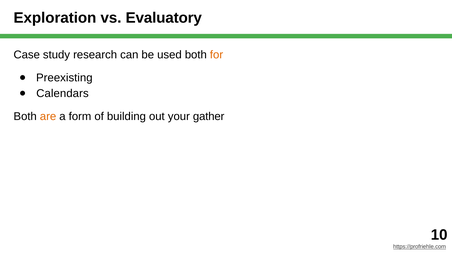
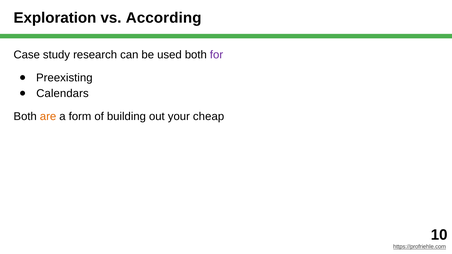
Evaluatory: Evaluatory -> According (164, 18)
for colour: orange -> purple (217, 55)
gather: gather -> cheap (209, 117)
